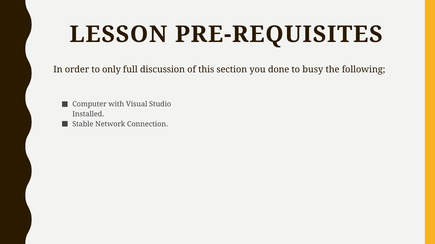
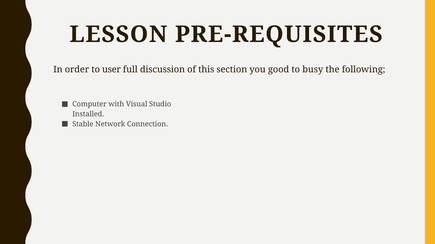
only: only -> user (111, 70)
done: done -> good (279, 70)
